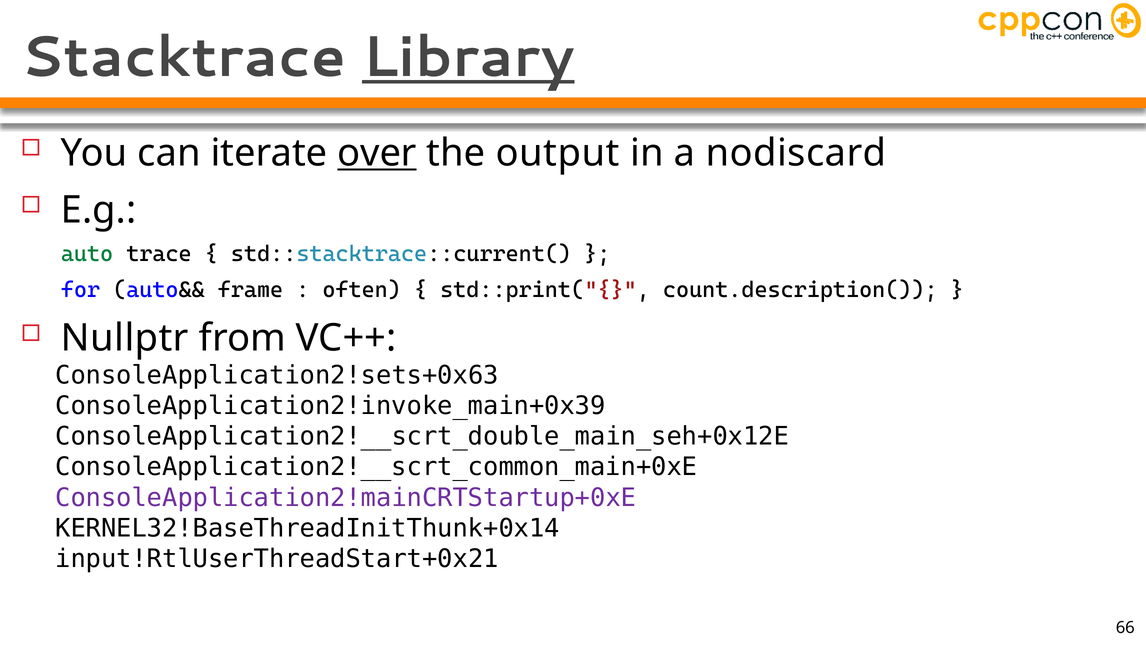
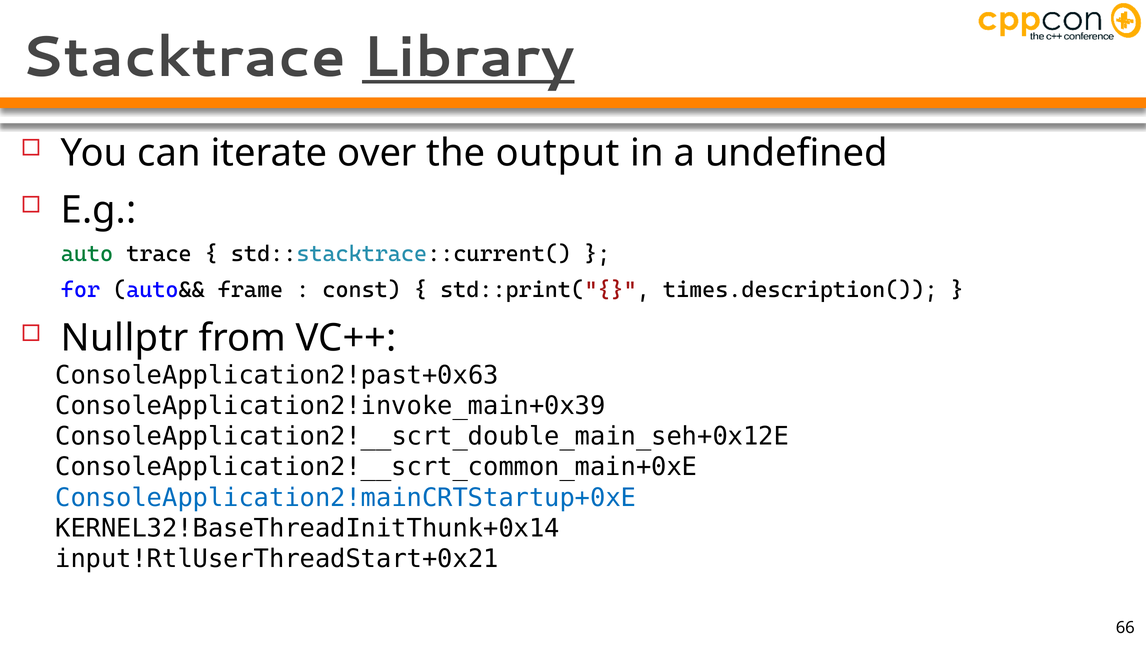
over underline: present -> none (377, 153)
nodiscard: nodiscard -> undefined (796, 153)
often: often -> const (362, 290)
count.description(: count.description( -> times.description( (800, 290)
ConsoleApplication2!sets+0x63: ConsoleApplication2!sets+0x63 -> ConsoleApplication2!past+0x63 (277, 375)
ConsoleApplication2!mainCRTStartup+0xE colour: purple -> blue (346, 497)
